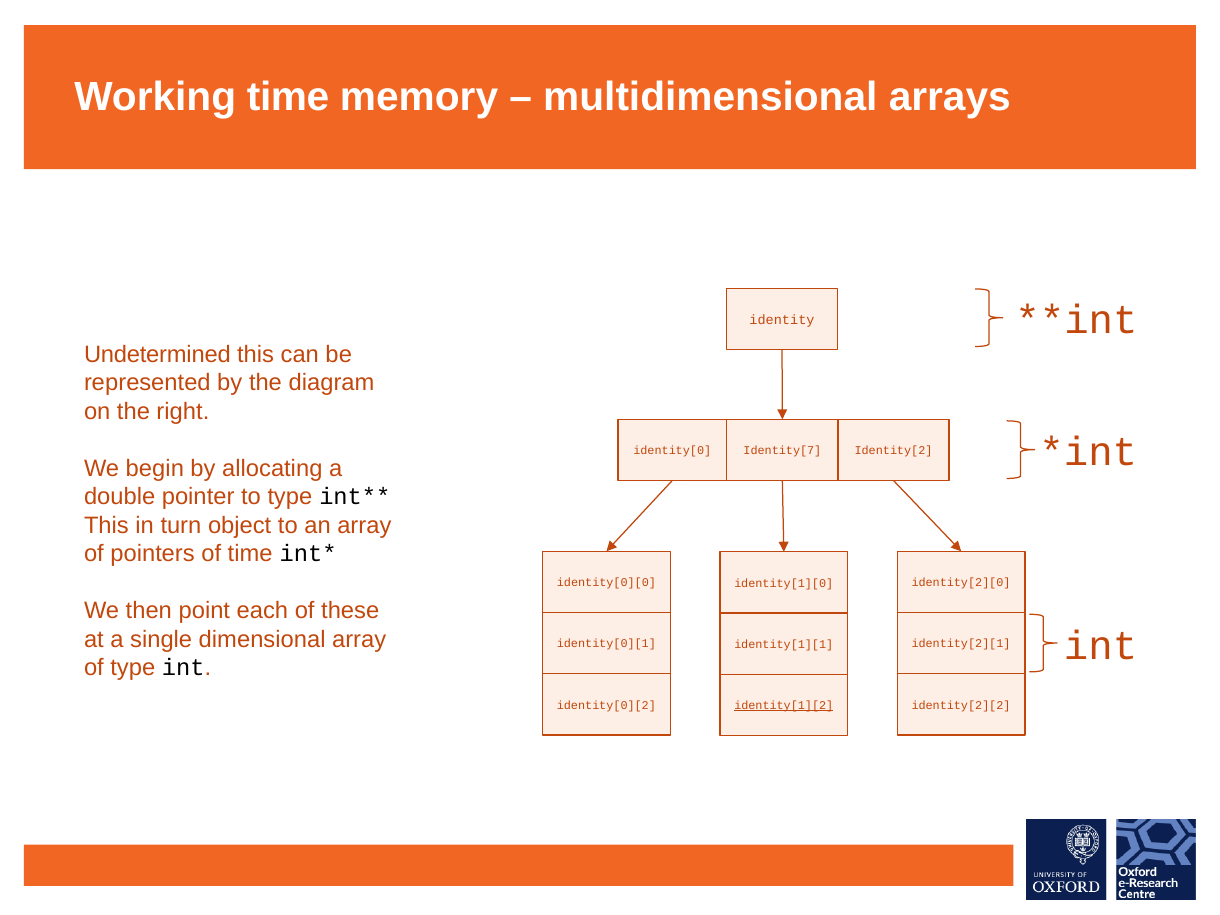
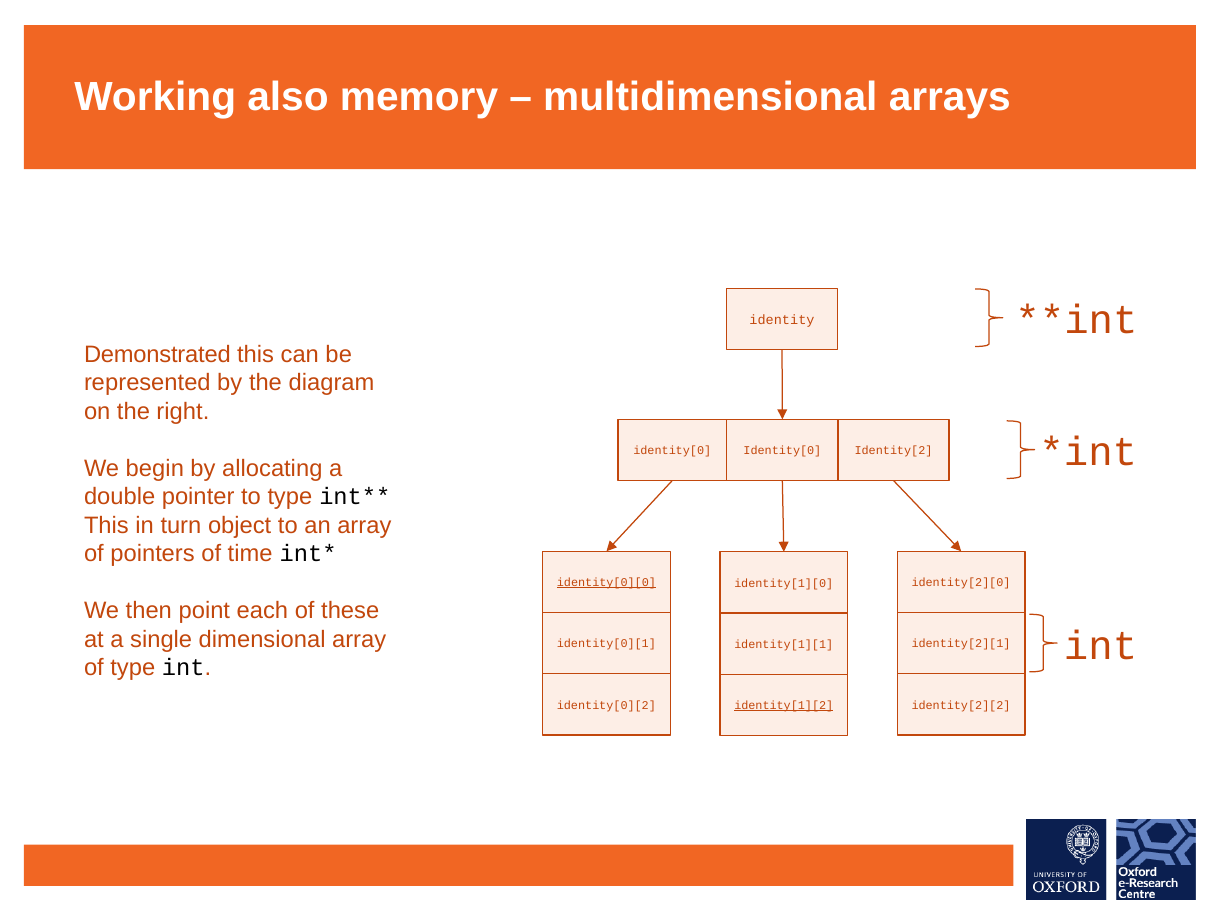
Working time: time -> also (288, 97)
Undetermined: Undetermined -> Demonstrated (157, 354)
Identity[7: Identity[7 -> Identity[0 (782, 451)
identity[0][0 underline: none -> present (606, 583)
